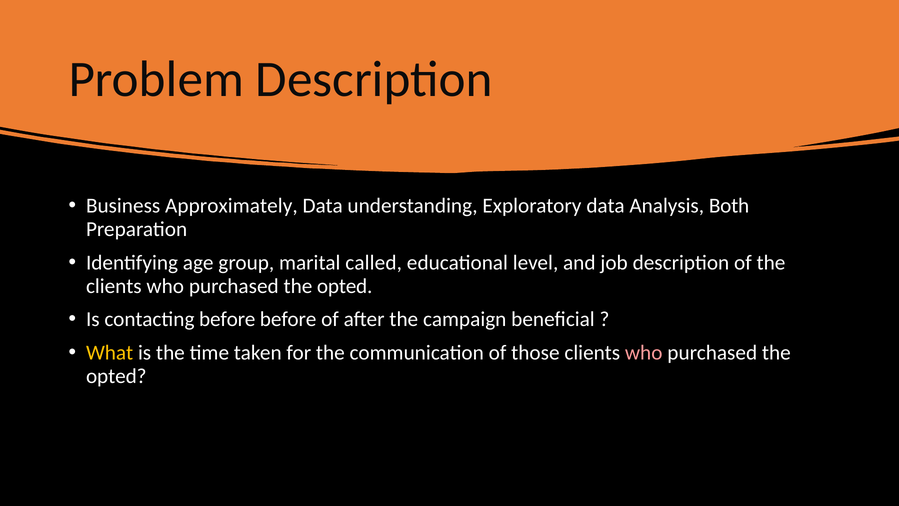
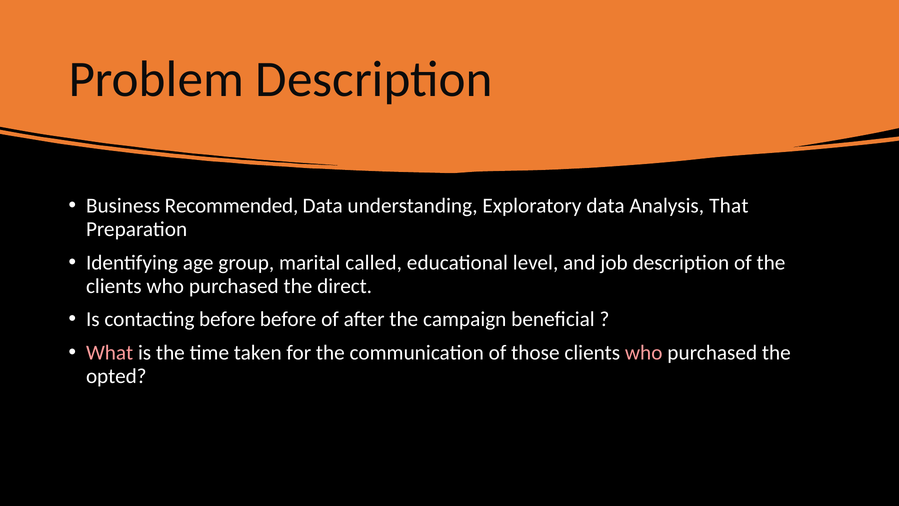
Approximately: Approximately -> Recommended (232, 206)
Both: Both -> That (729, 206)
opted: opted -> direct (345, 286)
What colour: yellow -> pink (110, 353)
